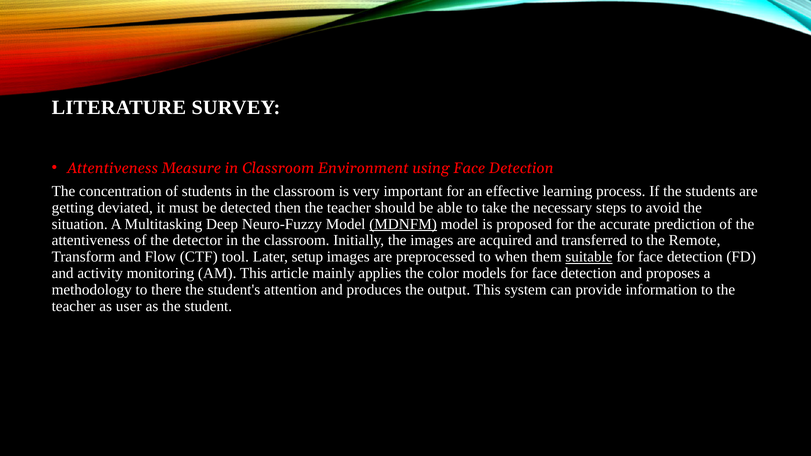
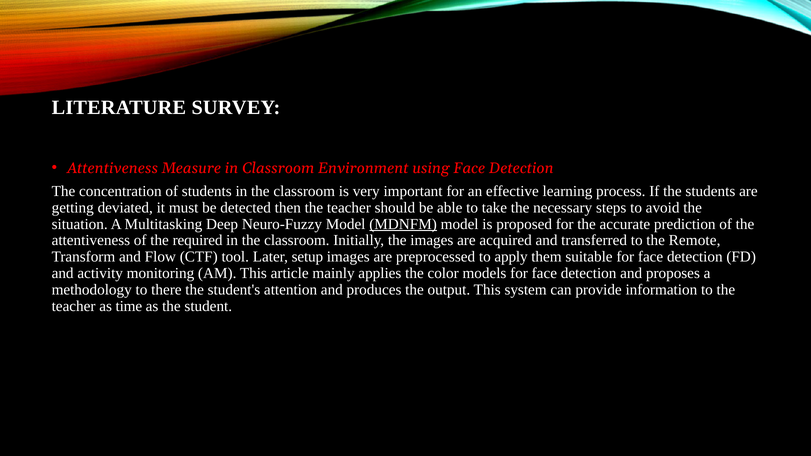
detector: detector -> required (198, 241)
when: when -> apply (511, 257)
suitable underline: present -> none (589, 257)
user: user -> time (129, 306)
